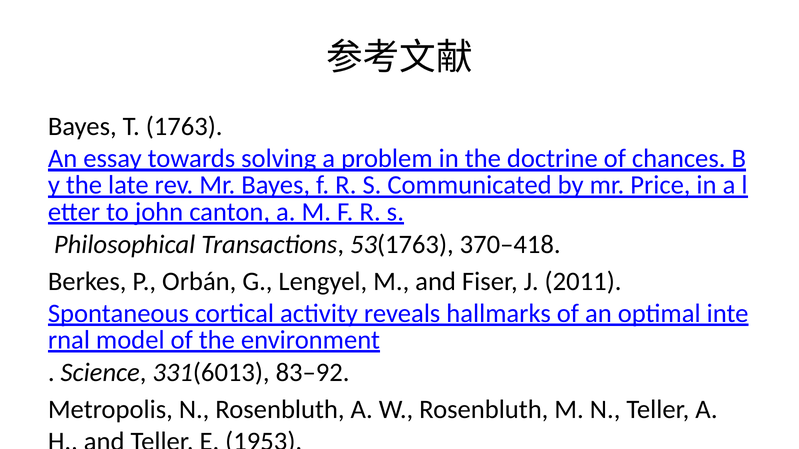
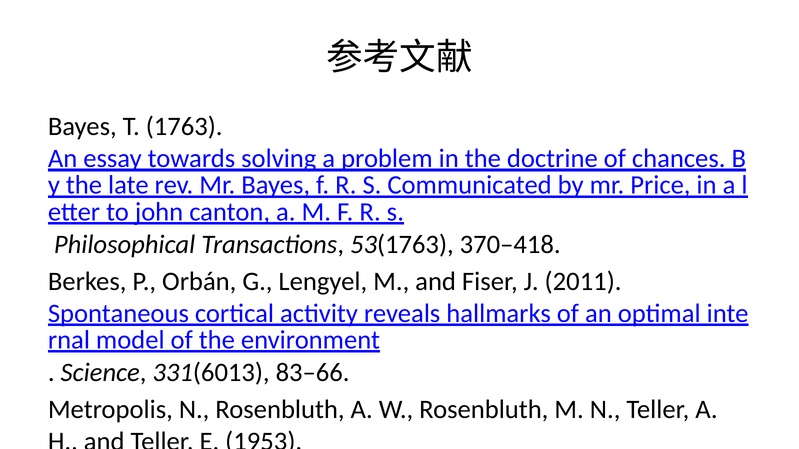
83–92: 83–92 -> 83–66 (313, 373)
